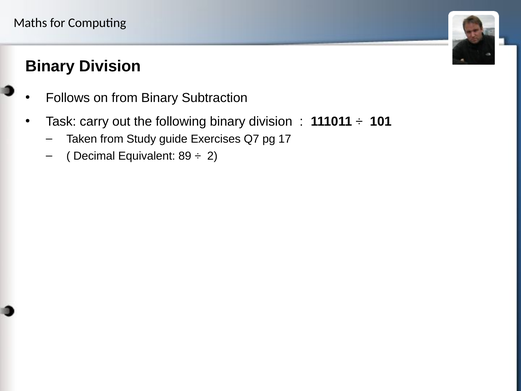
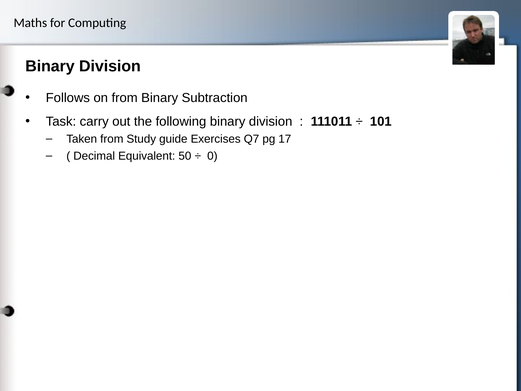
89: 89 -> 50 (185, 156)
2: 2 -> 0 (212, 156)
